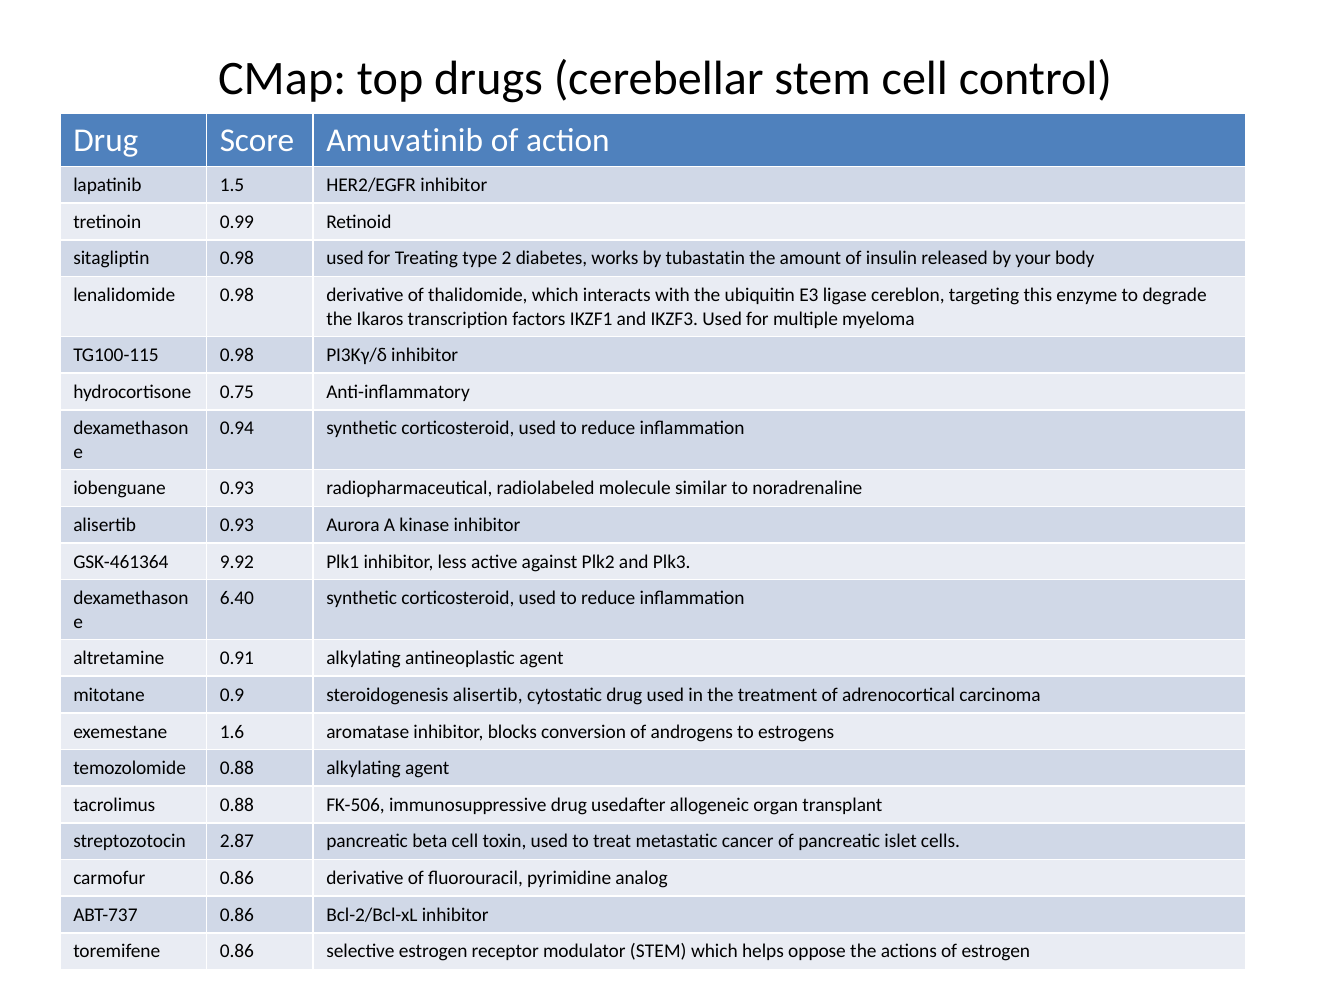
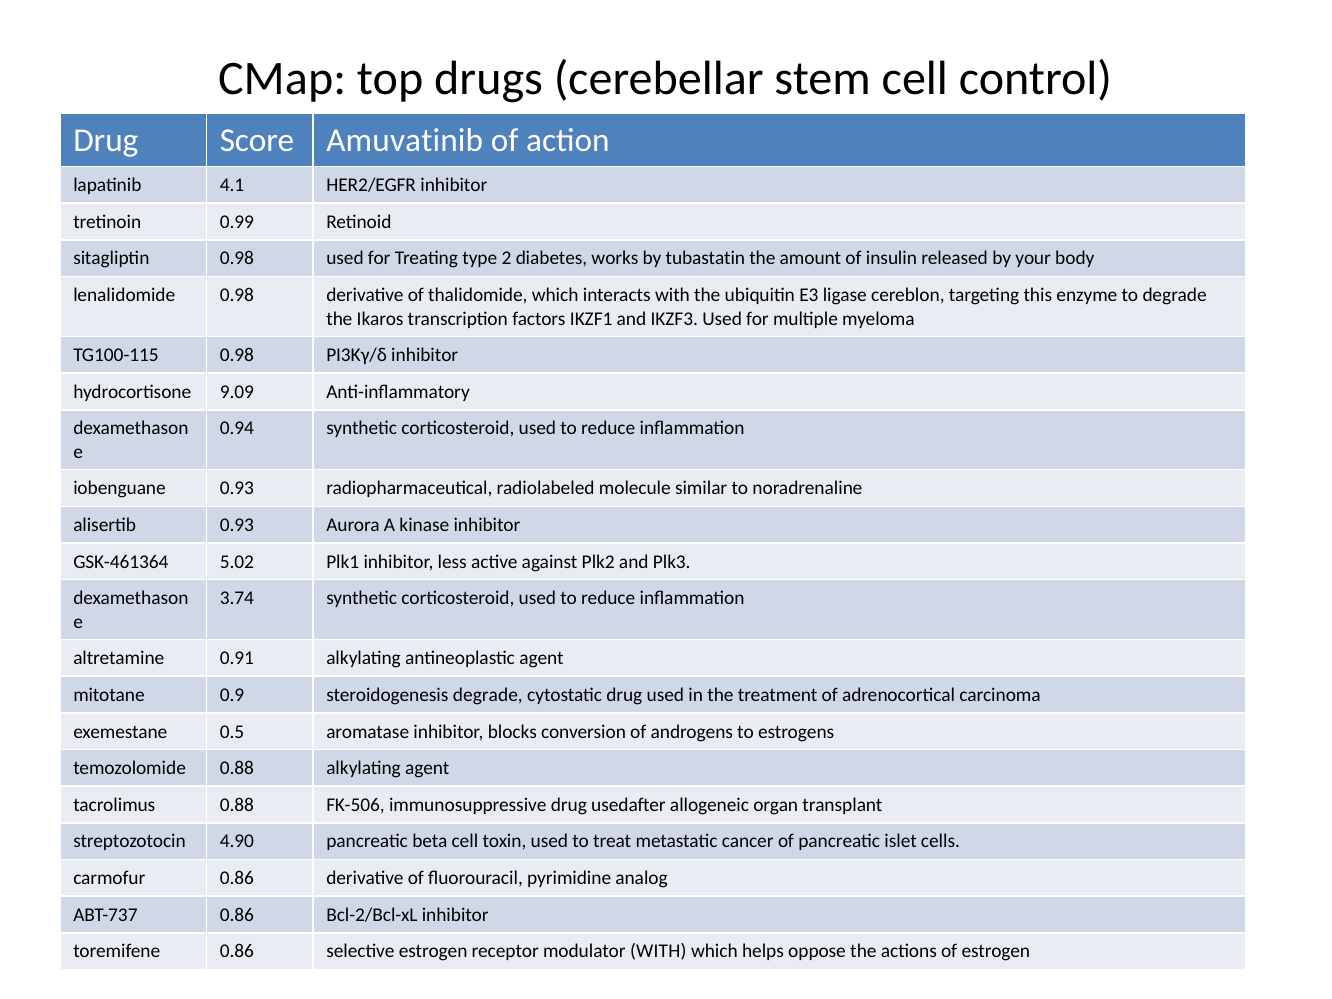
1.5: 1.5 -> 4.1 (232, 185)
0.75: 0.75 -> 9.09 (237, 392)
9.92: 9.92 -> 5.02 (237, 562)
6.40: 6.40 -> 3.74 (237, 598)
steroidogenesis alisertib: alisertib -> degrade (488, 695)
1.6: 1.6 -> 0.5 (232, 732)
2.87: 2.87 -> 4.90 (237, 842)
modulator STEM: STEM -> WITH (658, 952)
